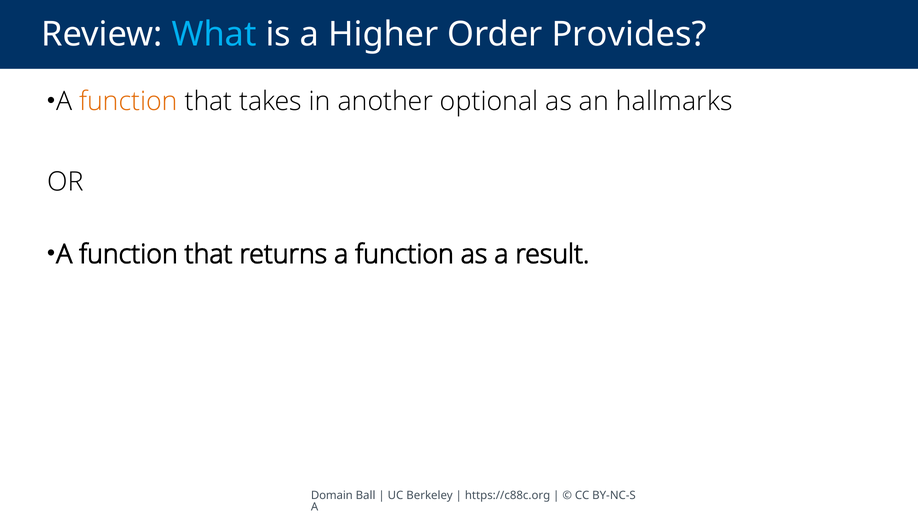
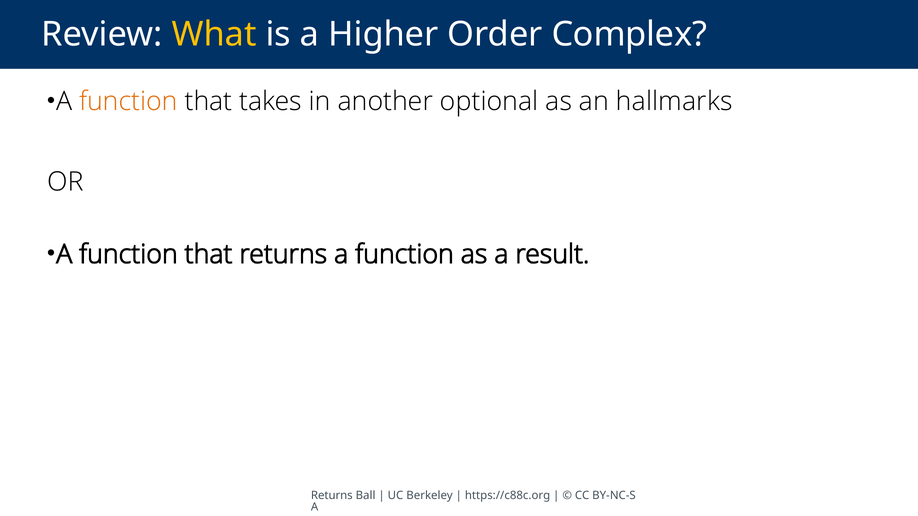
What colour: light blue -> yellow (214, 34)
Provides: Provides -> Complex (629, 34)
Domain: Domain -> Returns (332, 496)
